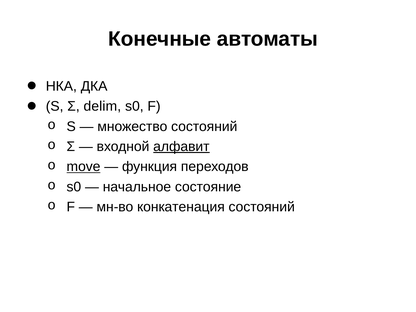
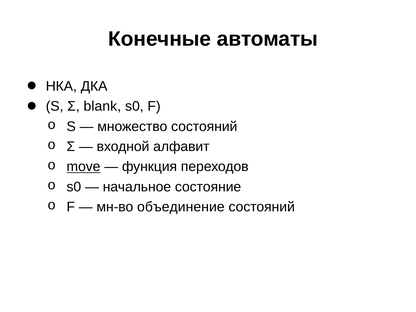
delim: delim -> blank (102, 106)
алфавит underline: present -> none (181, 147)
конкатенация: конкатенация -> объединение (181, 207)
